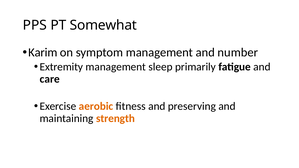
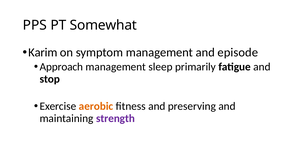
number: number -> episode (238, 53)
Extremity: Extremity -> Approach (61, 67)
care: care -> stop (50, 79)
strength colour: orange -> purple (115, 118)
